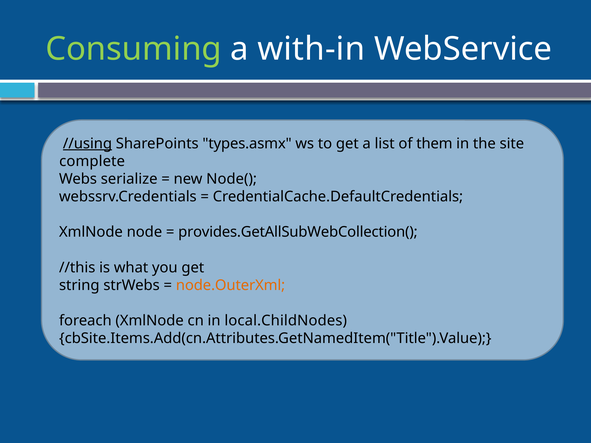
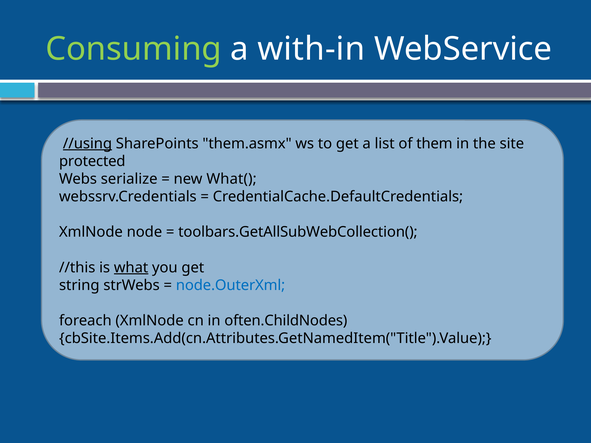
types.asmx: types.asmx -> them.asmx (247, 144)
complete: complete -> protected (92, 161)
Node(: Node( -> What( (232, 179)
provides.GetAllSubWebCollection(: provides.GetAllSubWebCollection( -> toolbars.GetAllSubWebCollection( (298, 232)
what underline: none -> present (131, 268)
node.OuterXml colour: orange -> blue (231, 285)
local.ChildNodes: local.ChildNodes -> often.ChildNodes (286, 321)
